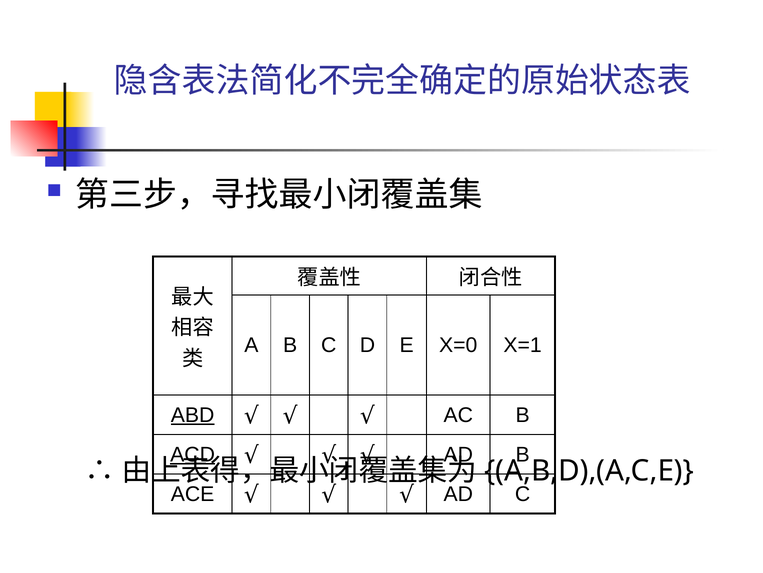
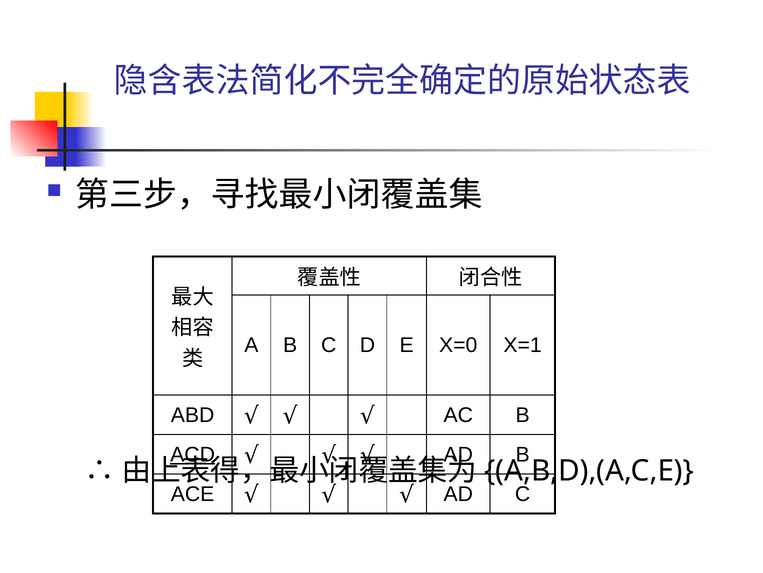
ABD underline: present -> none (193, 415)
